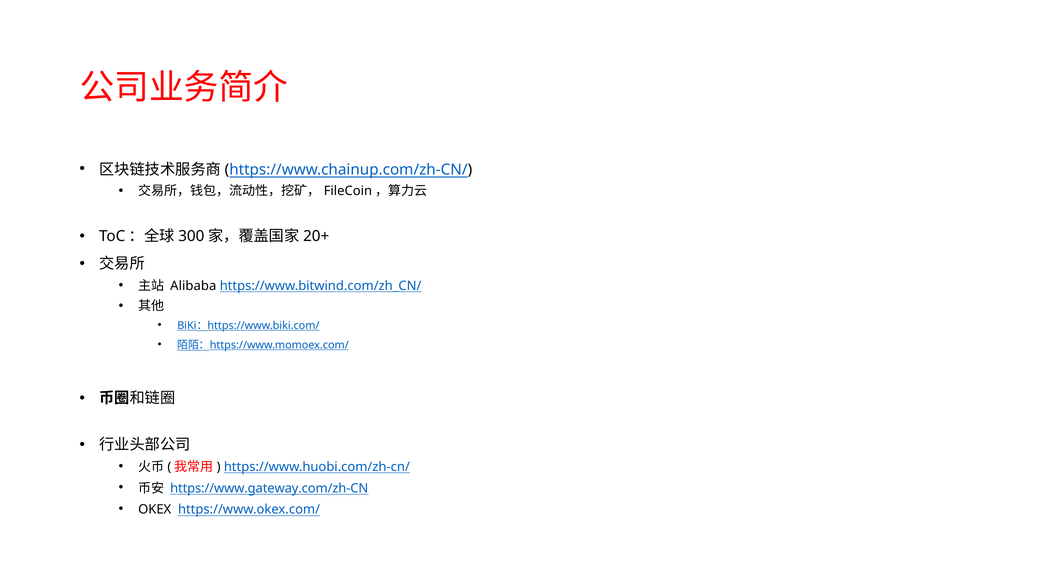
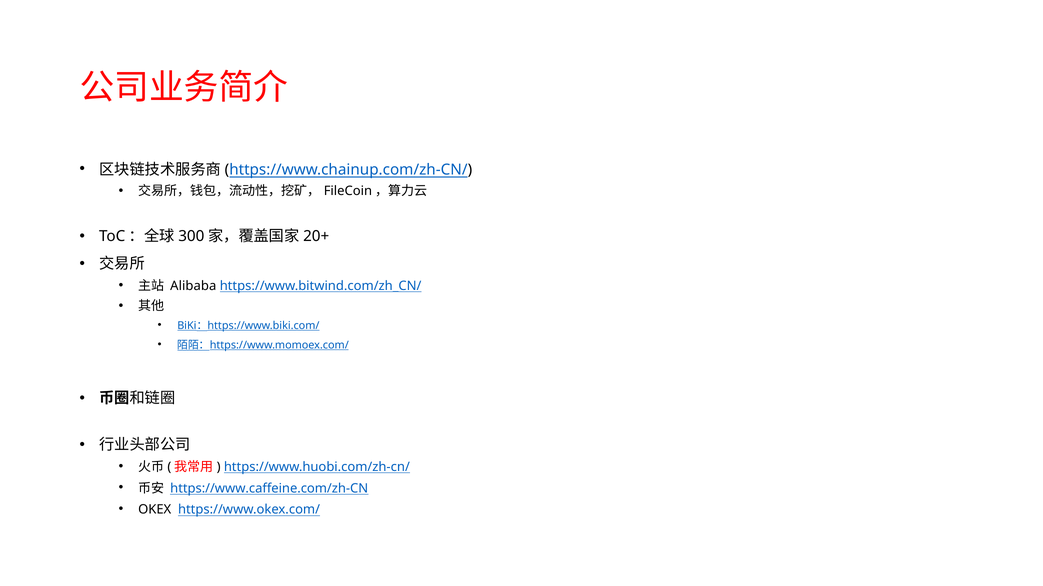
https://www.gateway.com/zh-CN: https://www.gateway.com/zh-CN -> https://www.caffeine.com/zh-CN (269, 489)
